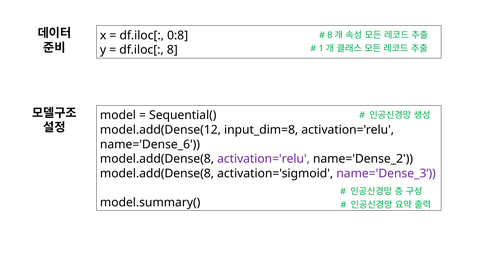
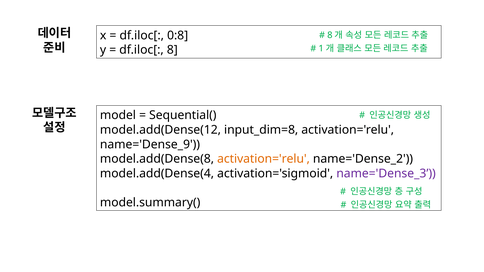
name='Dense_6: name='Dense_6 -> name='Dense_9 (150, 144)
activation='relu colour: purple -> orange (264, 159)
model.add(Dense(8: model.add(Dense(8 -> model.add(Dense(4 (157, 174)
